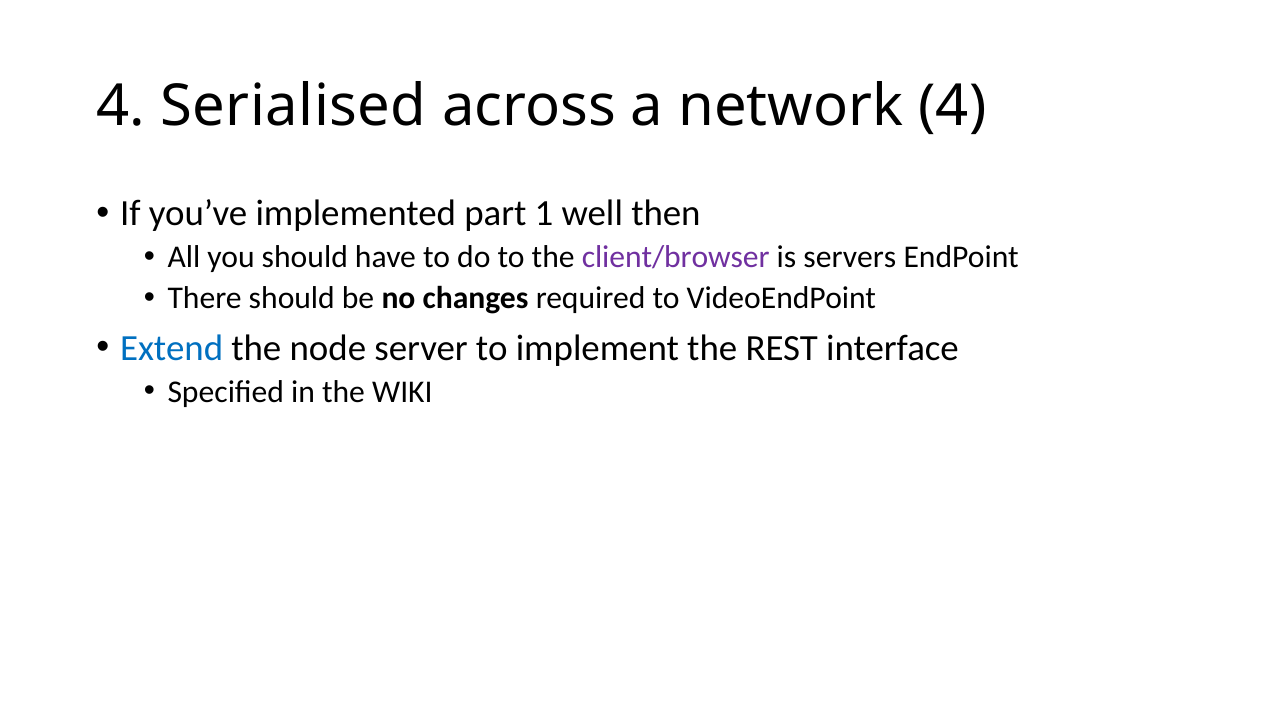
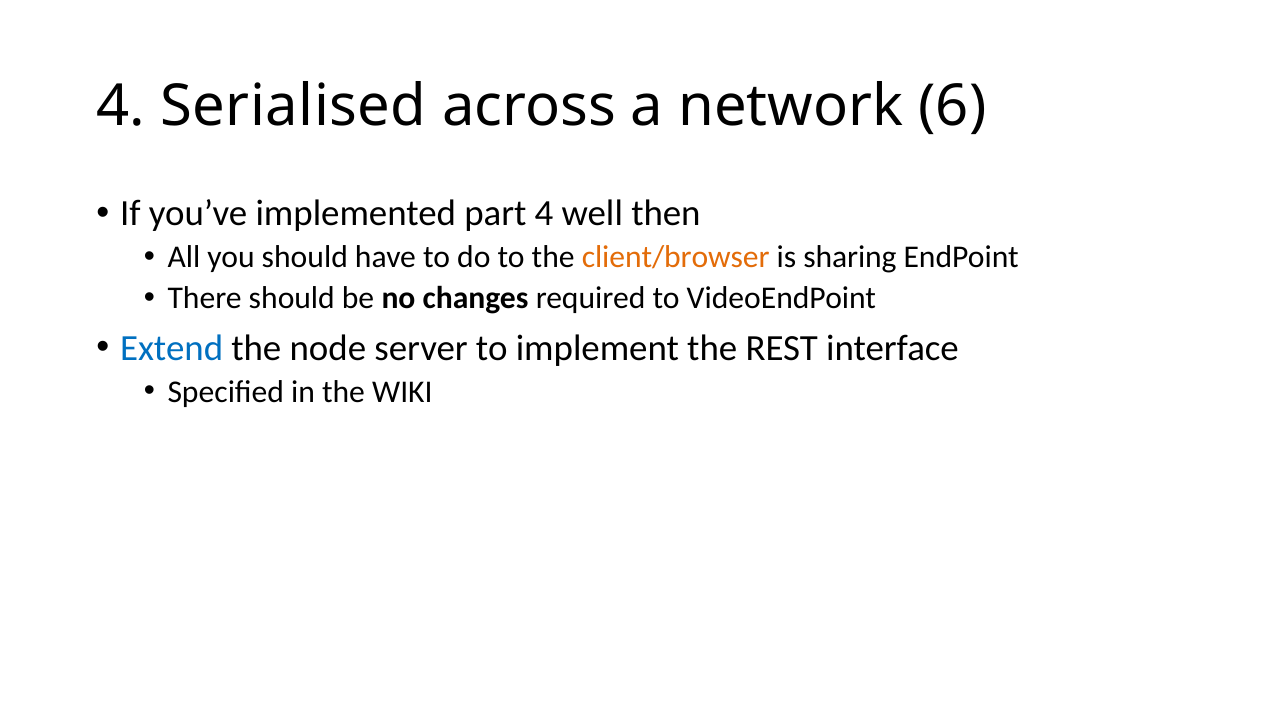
network 4: 4 -> 6 (953, 106)
part 1: 1 -> 4 (544, 214)
client/browser colour: purple -> orange (676, 257)
servers: servers -> sharing (850, 257)
